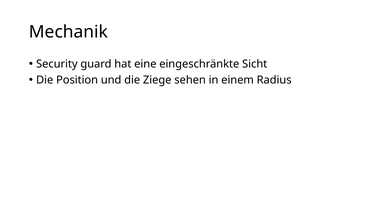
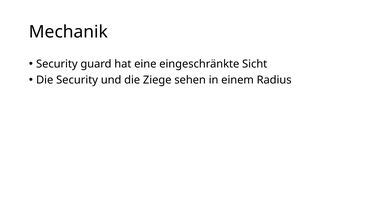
Die Position: Position -> Security (77, 80)
